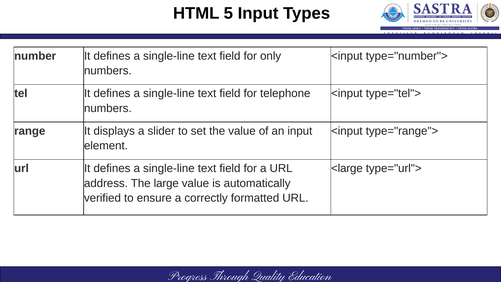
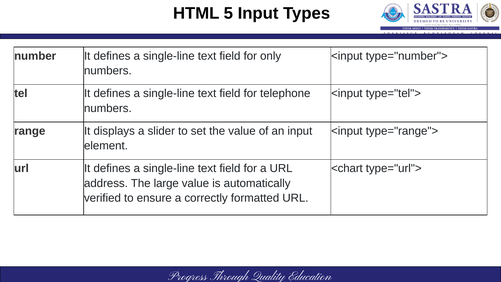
<large: <large -> <chart (347, 168)
